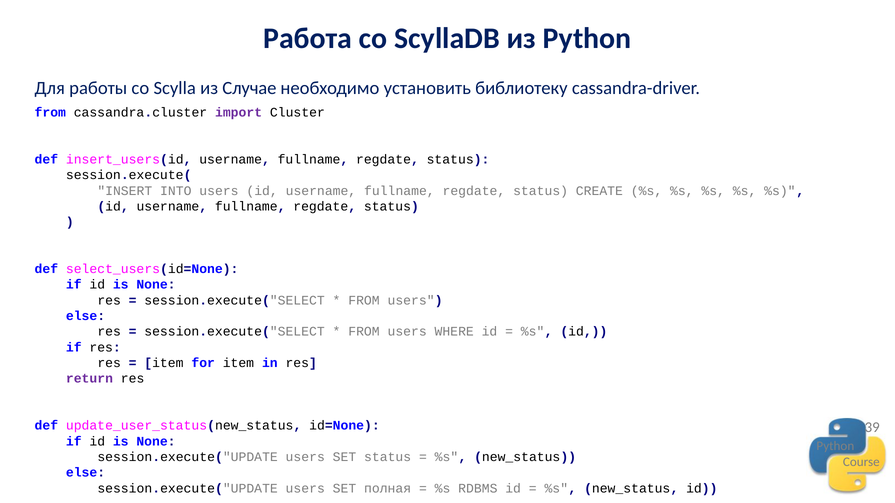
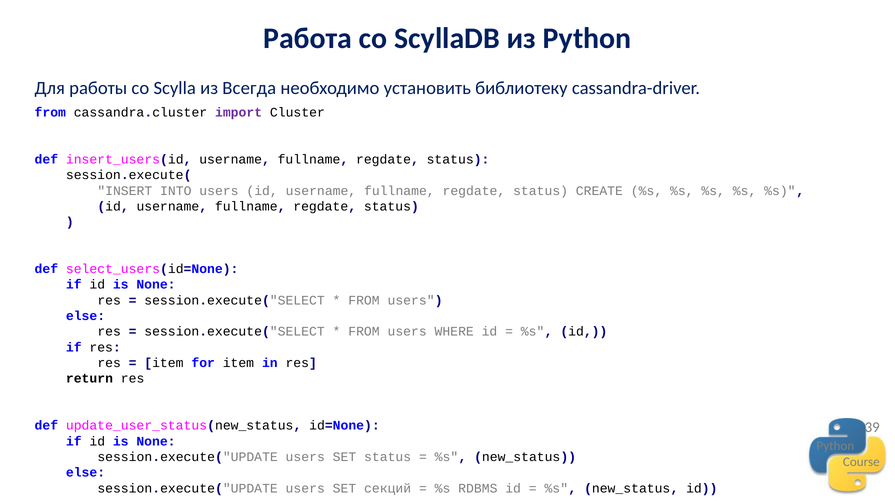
Случае: Случае -> Всегда (249, 88)
return colour: purple -> black (89, 379)
полная: полная -> секций (388, 489)
